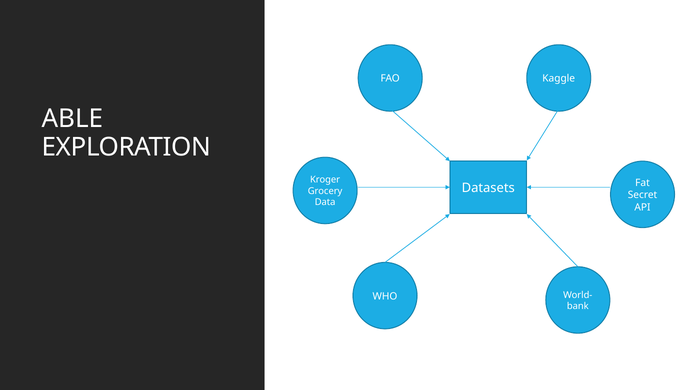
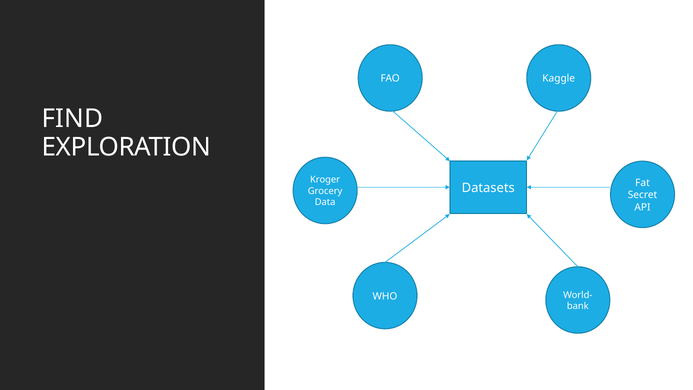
ABLE: ABLE -> FIND (72, 119)
